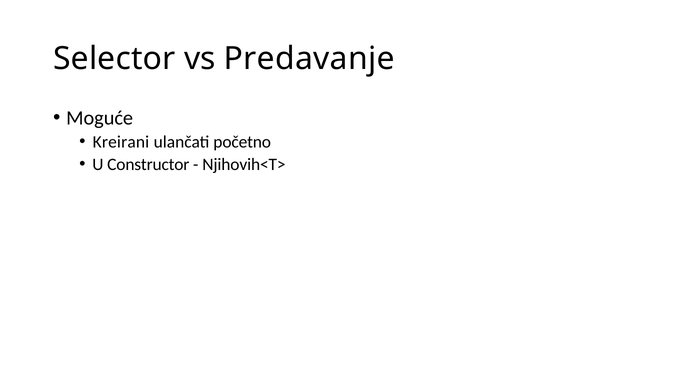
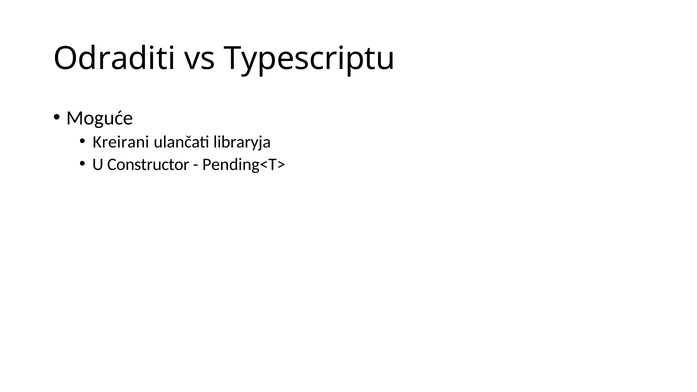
Selector: Selector -> Odraditi (114, 59)
Predavanje: Predavanje -> Typescriptu (310, 59)
početno: početno -> libraryja (242, 142)
Njihovih<T>: Njihovih<T> -> Pending<T> (244, 164)
